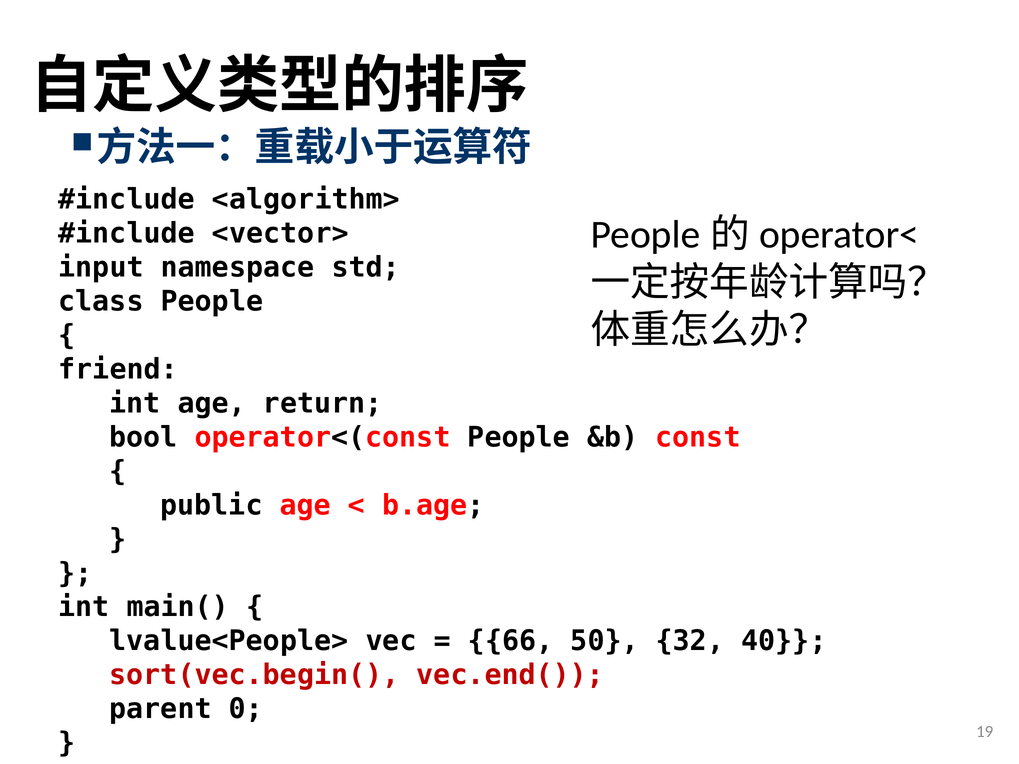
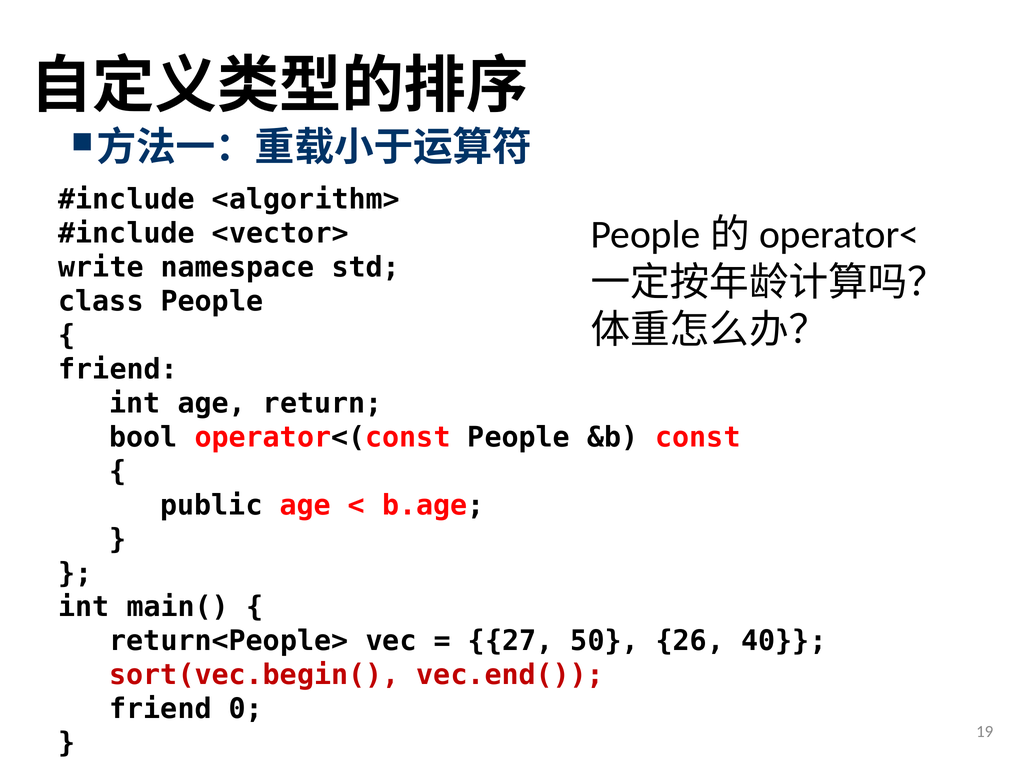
input: input -> write (101, 268)
lvalue<People>: lvalue<People> -> return<People> (229, 641)
66: 66 -> 27 (511, 641)
32: 32 -> 26 (690, 641)
parent: parent -> friend (160, 709)
